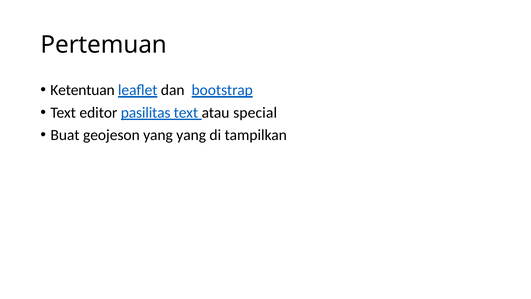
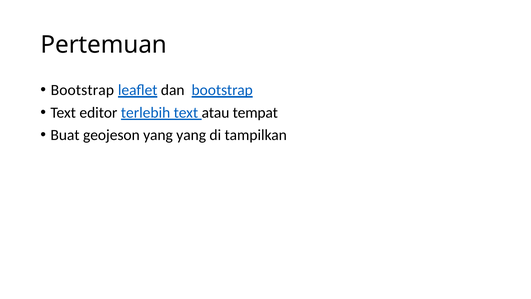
Ketentuan: Ketentuan -> Bootstrap (82, 90)
pasilitas: pasilitas -> terlebih (146, 113)
special: special -> tempat (255, 113)
